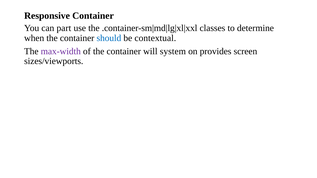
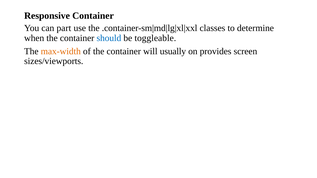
contextual: contextual -> toggleable (155, 38)
max-width colour: purple -> orange (61, 51)
system: system -> usually (173, 51)
